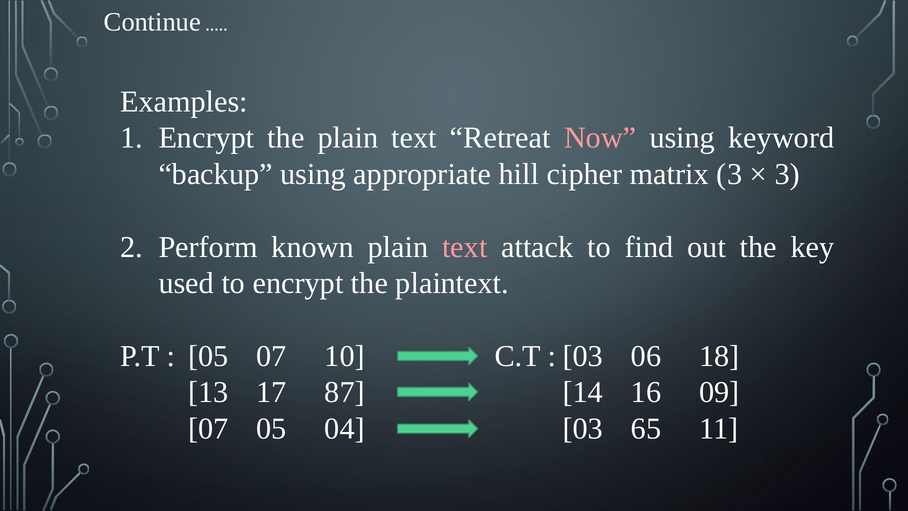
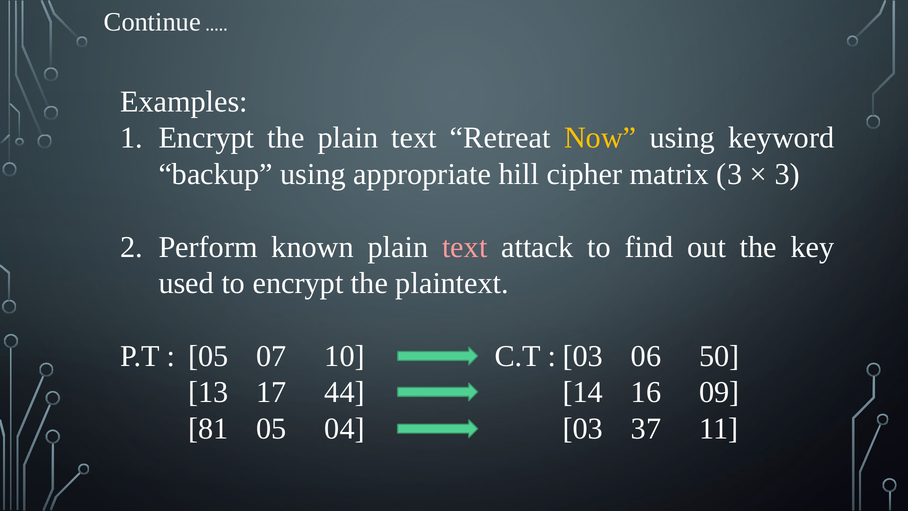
Now colour: pink -> yellow (600, 138)
18: 18 -> 50 (719, 356)
87: 87 -> 44 (345, 392)
07: 07 -> 81 (208, 429)
65: 65 -> 37 (646, 429)
